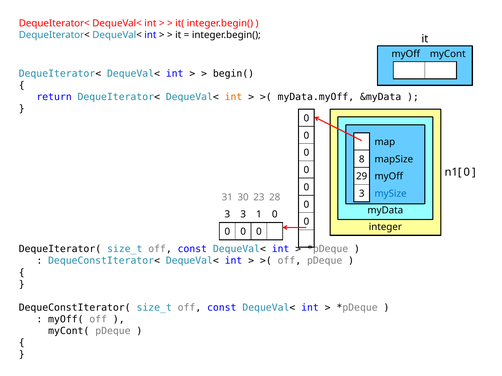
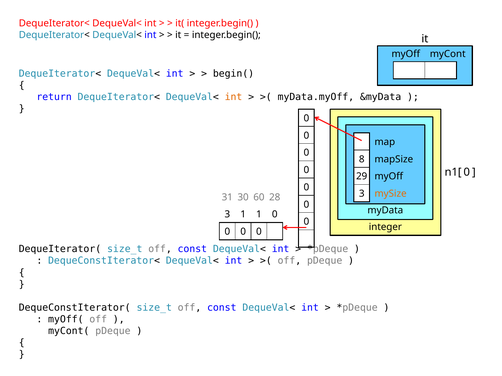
mySize colour: blue -> orange (391, 194)
23: 23 -> 60 (259, 197)
3 3: 3 -> 1 (243, 215)
